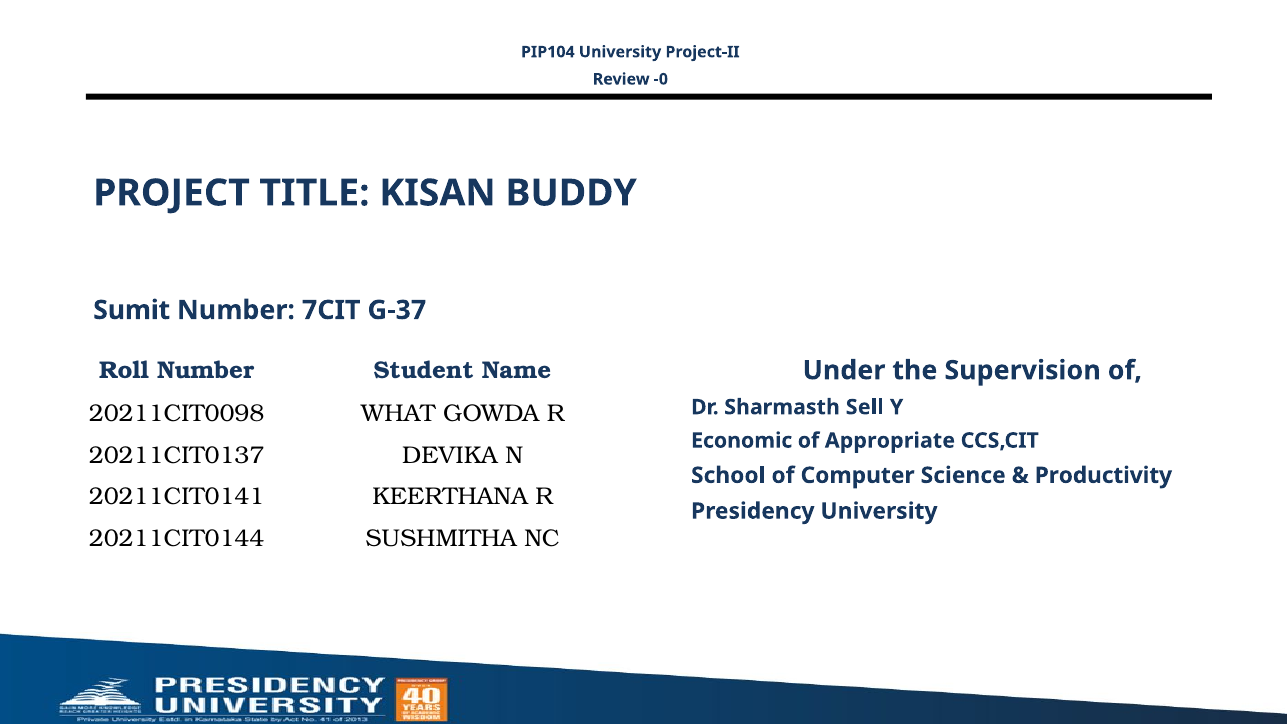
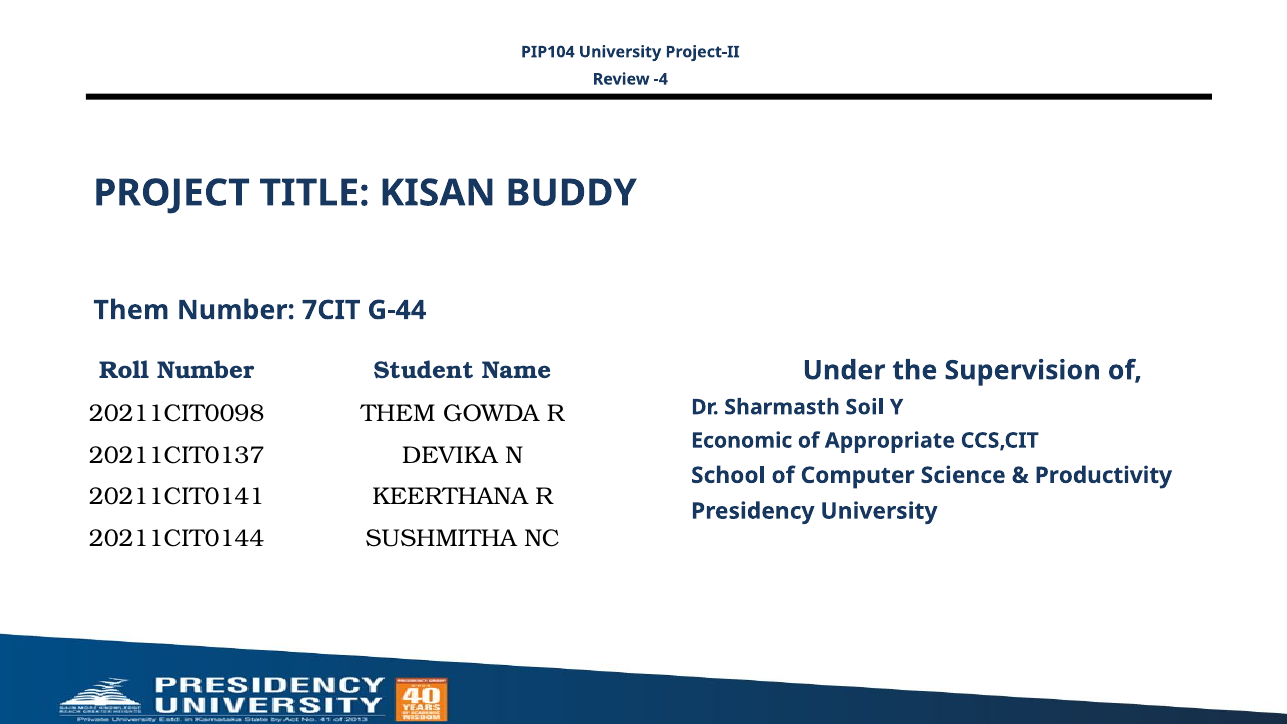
-0: -0 -> -4 (661, 79)
Sumit: Sumit -> Them (131, 310)
G-37: G-37 -> G-44 (397, 310)
20211CIT0098 WHAT: WHAT -> THEM (398, 413)
Sell: Sell -> Soil (865, 407)
